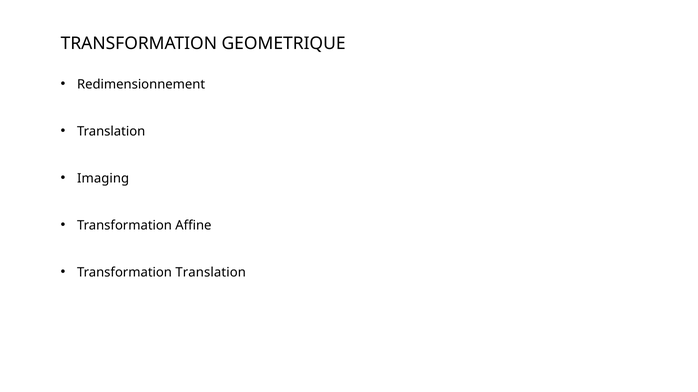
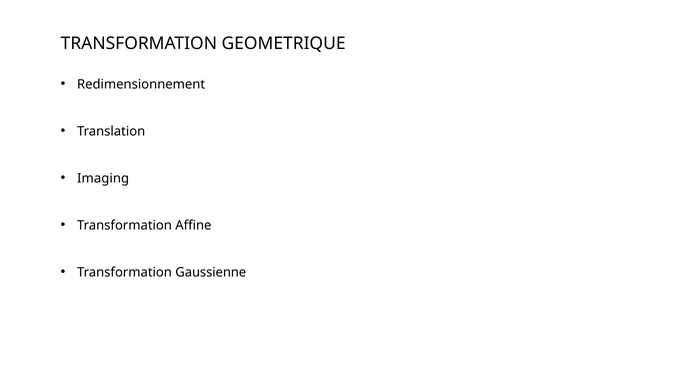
Transformation Translation: Translation -> Gaussienne (211, 273)
